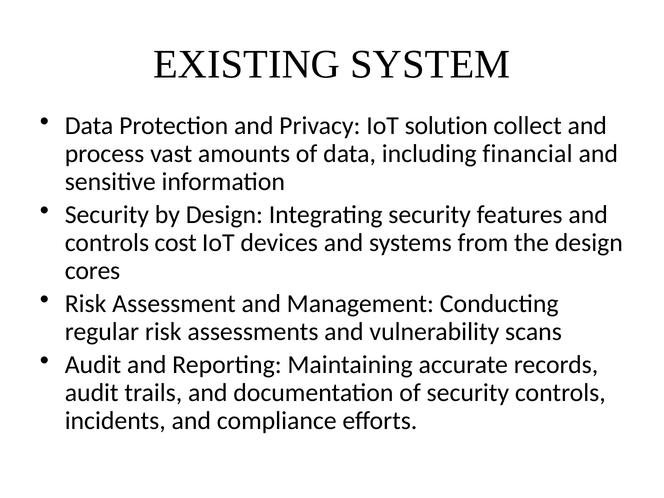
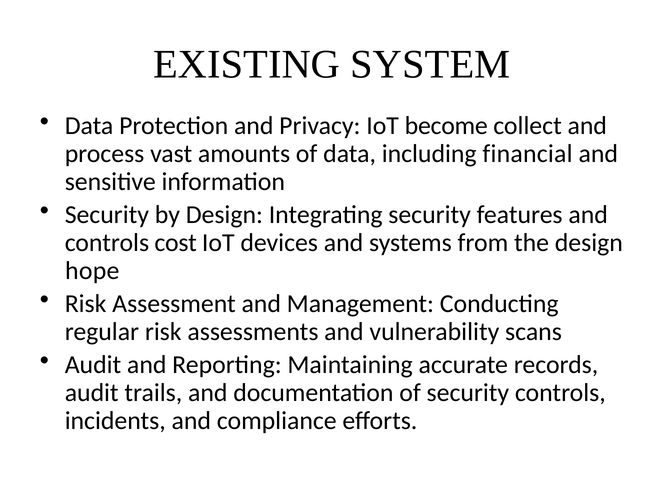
solution: solution -> become (446, 126)
cores: cores -> hope (92, 271)
